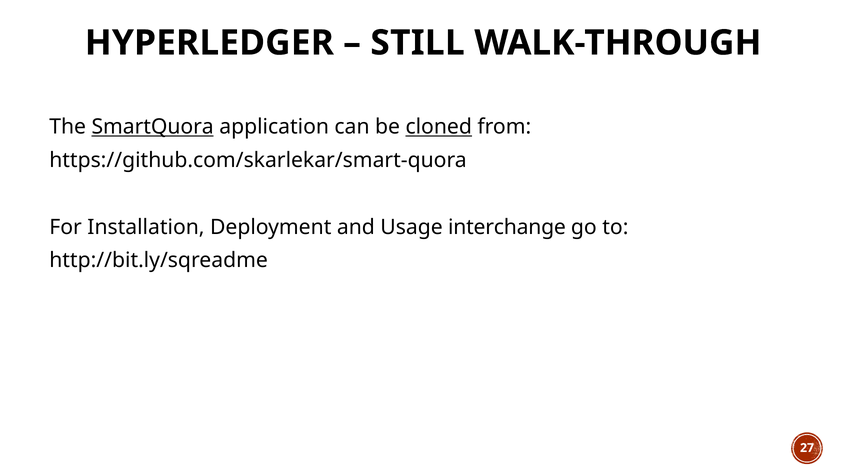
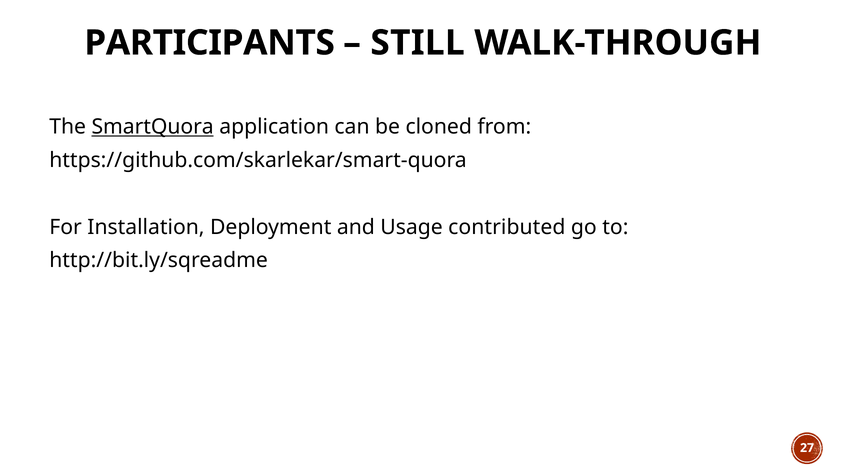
HYPERLEDGER: HYPERLEDGER -> PARTICIPANTS (210, 43)
cloned underline: present -> none (439, 127)
interchange: interchange -> contributed (507, 227)
